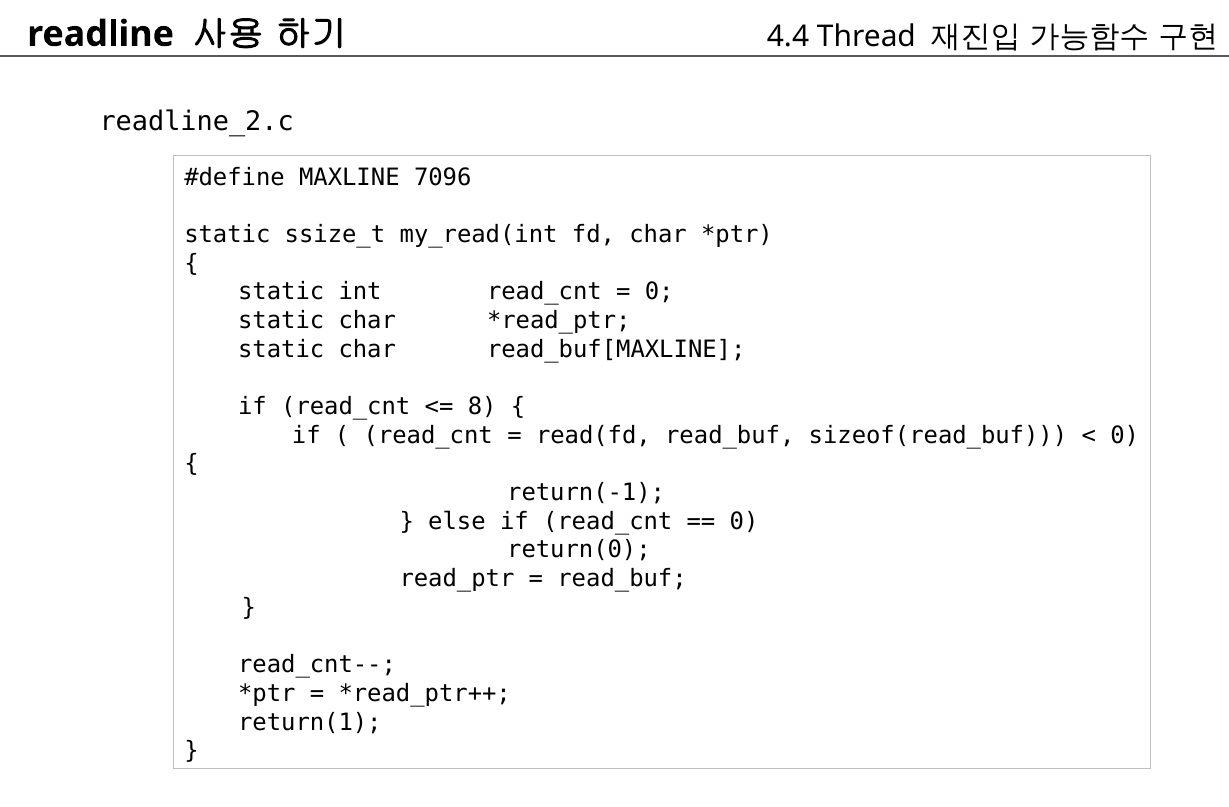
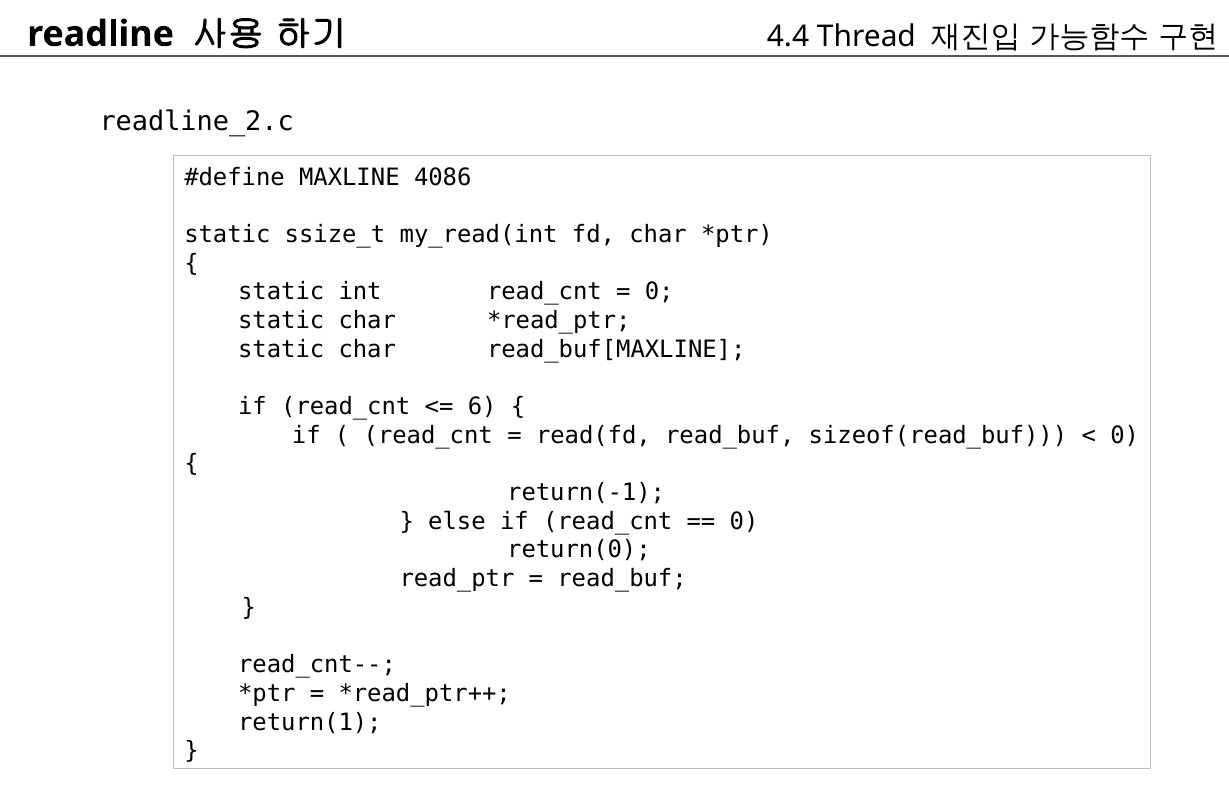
7096: 7096 -> 4086 (443, 177)
8: 8 -> 6 (482, 407)
